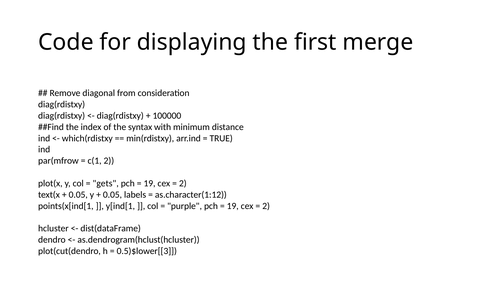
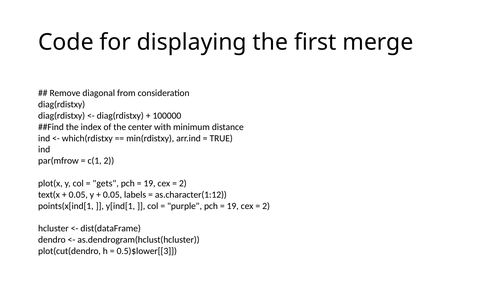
syntax: syntax -> center (140, 127)
